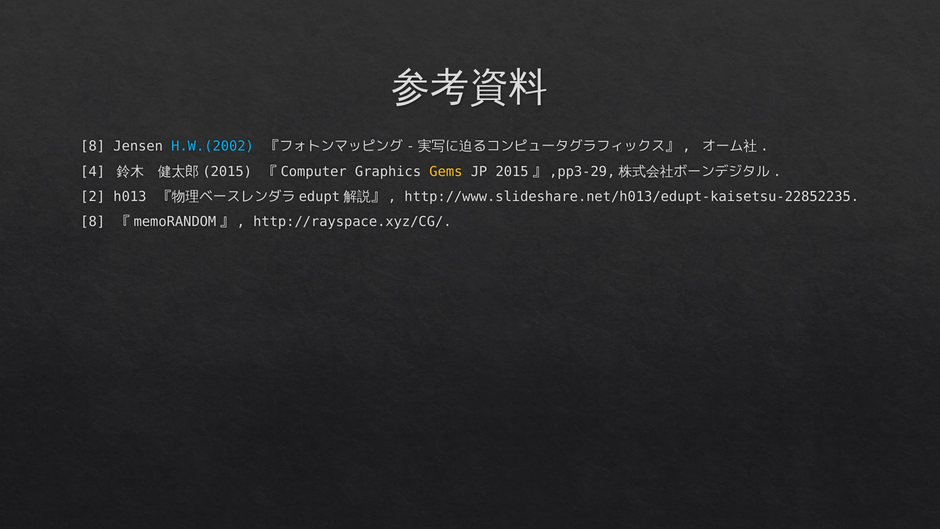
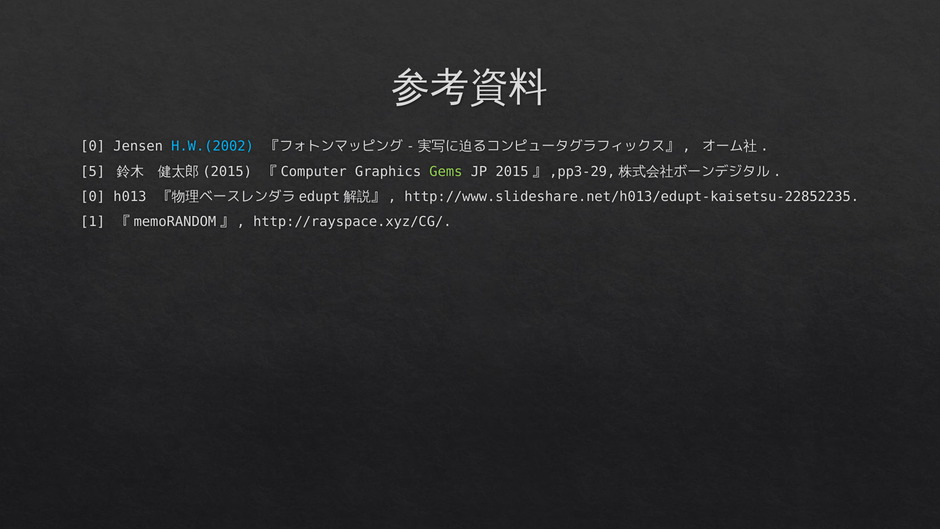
8: 8 -> 0 (93, 146)
4: 4 -> 5 (93, 171)
Gems colour: yellow -> light green (446, 171)
2: 2 -> 0 (93, 197)
8: 8 -> 1 (93, 222)
